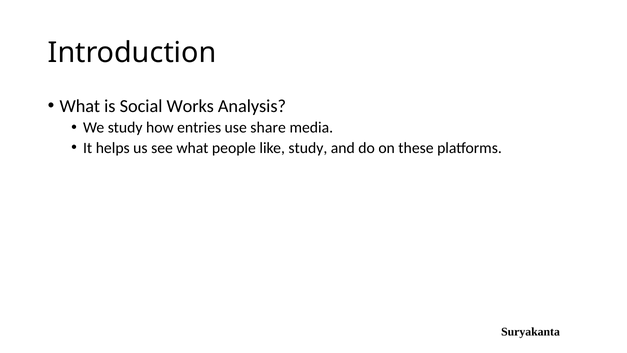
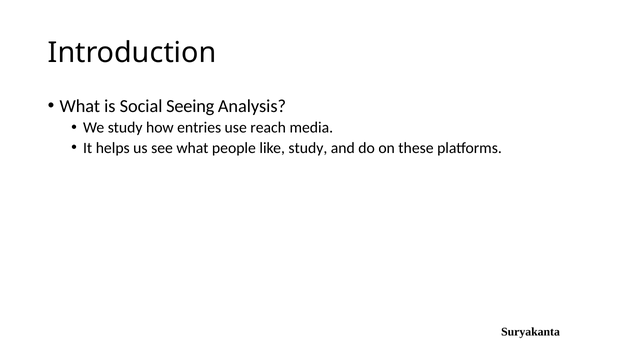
Works: Works -> Seeing (190, 106)
share: share -> reach (268, 128)
